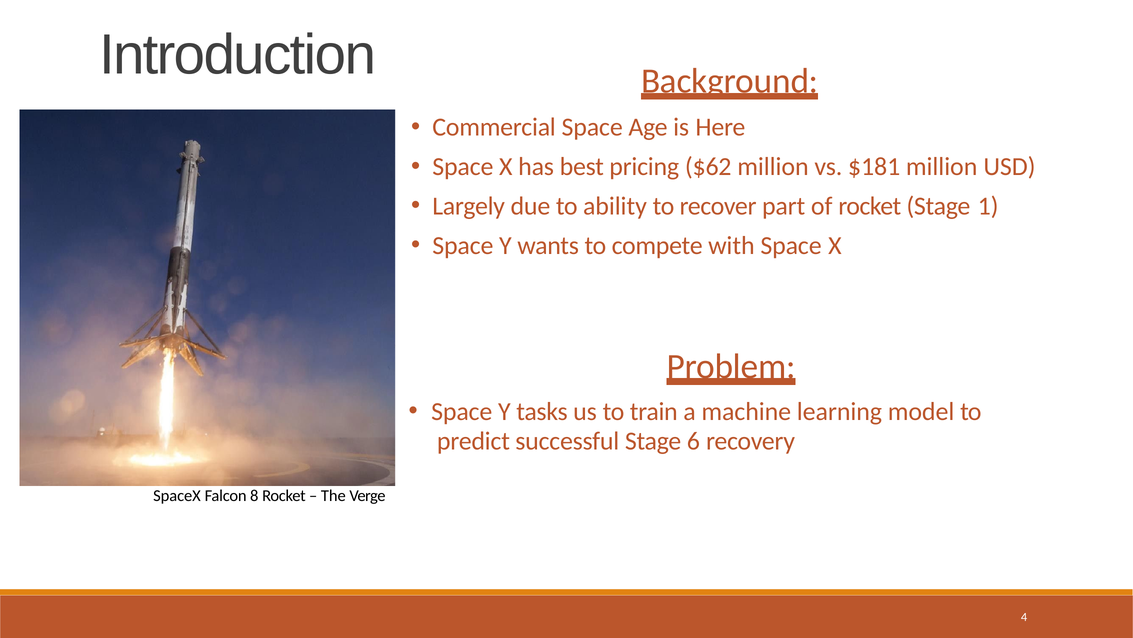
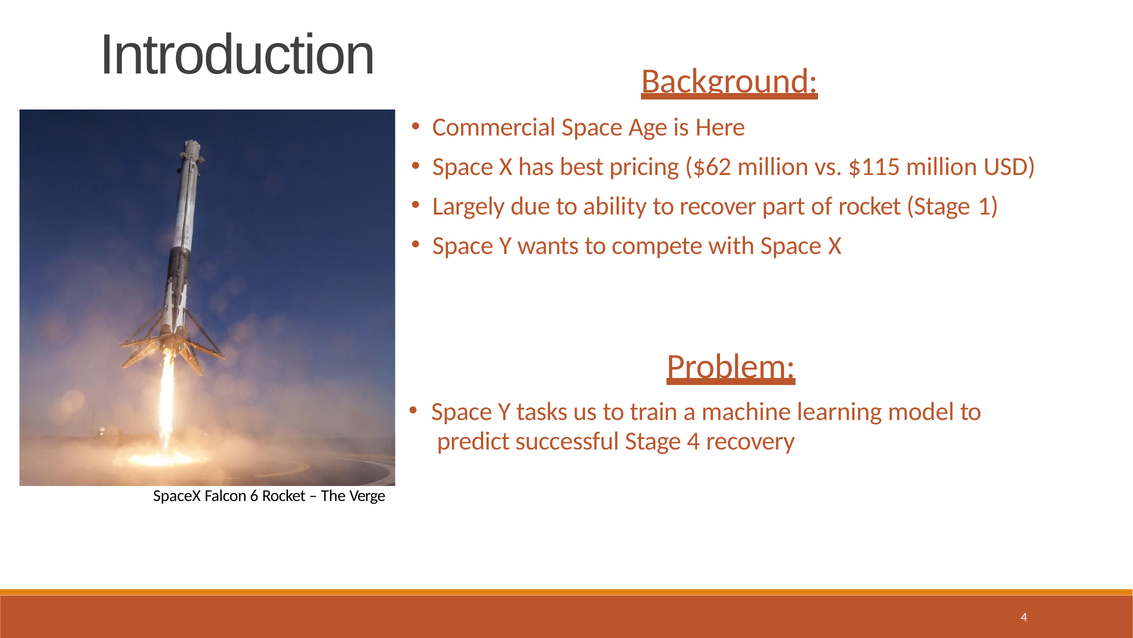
$181: $181 -> $115 (874, 167)
Stage 6: 6 -> 4 (693, 441)
8: 8 -> 6 (254, 495)
